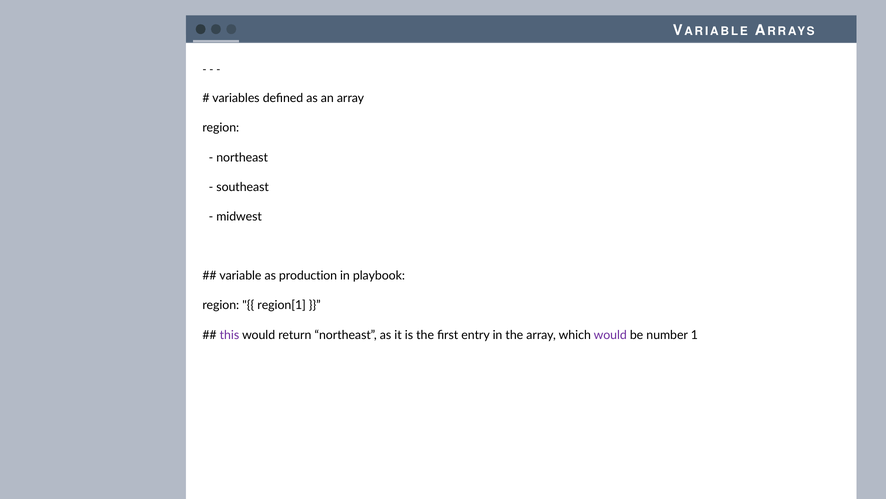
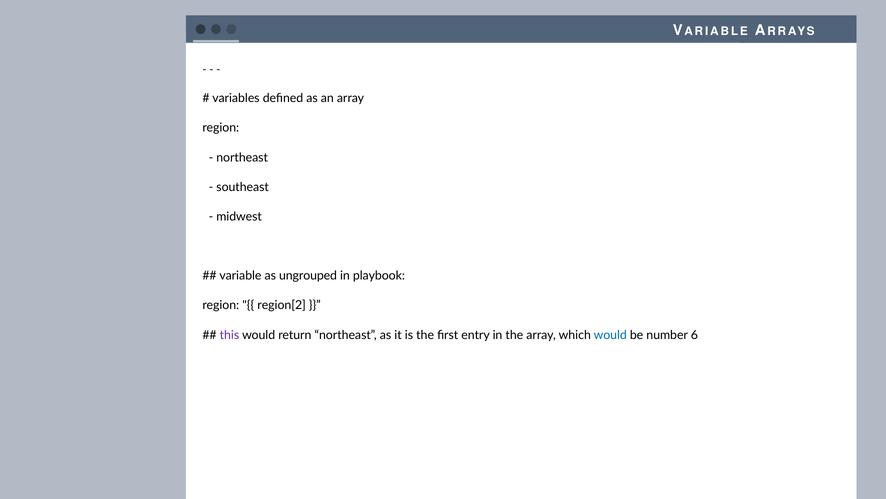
production: production -> ungrouped (308, 275)
region[1: region[1 -> region[2 (282, 305)
would colour: purple -> blue (610, 335)
1: 1 -> 6 (694, 335)
